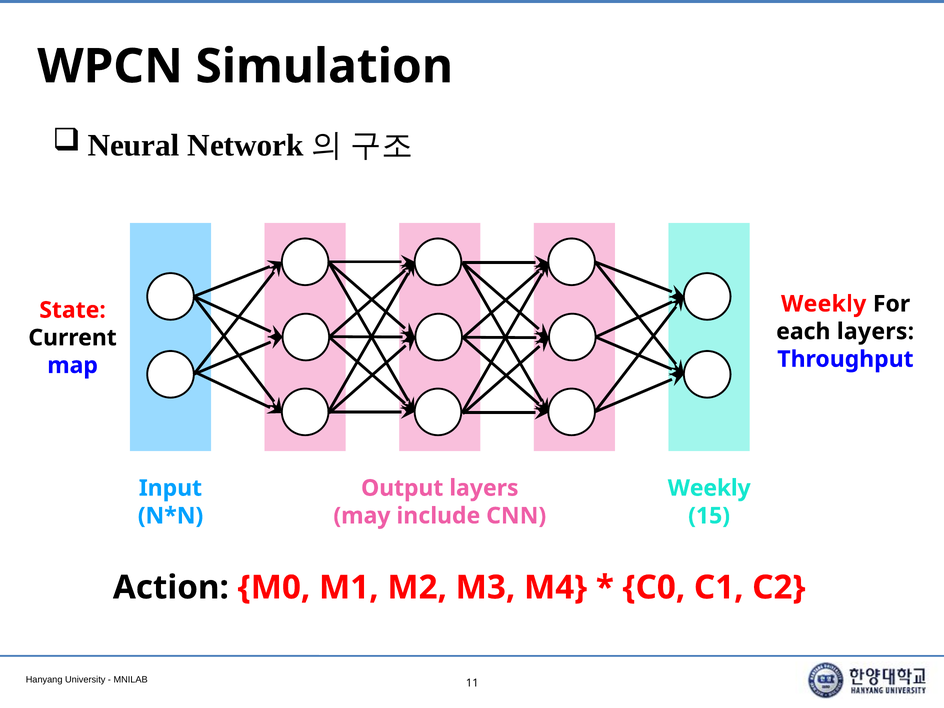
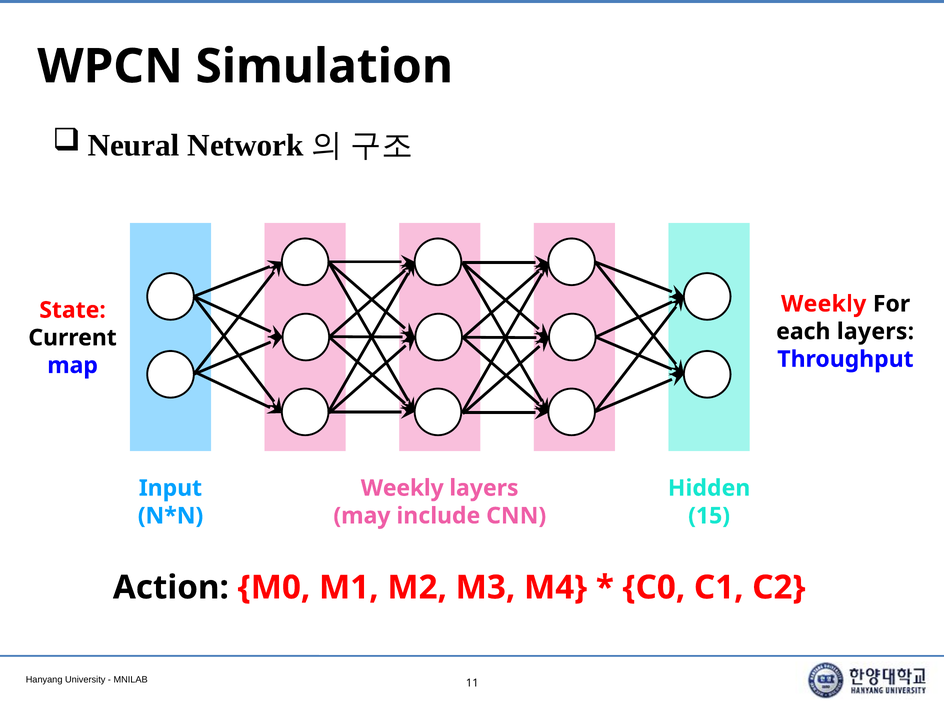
Output: Output -> Weekly (402, 488)
Weekly: Weekly -> Hidden (709, 488)
